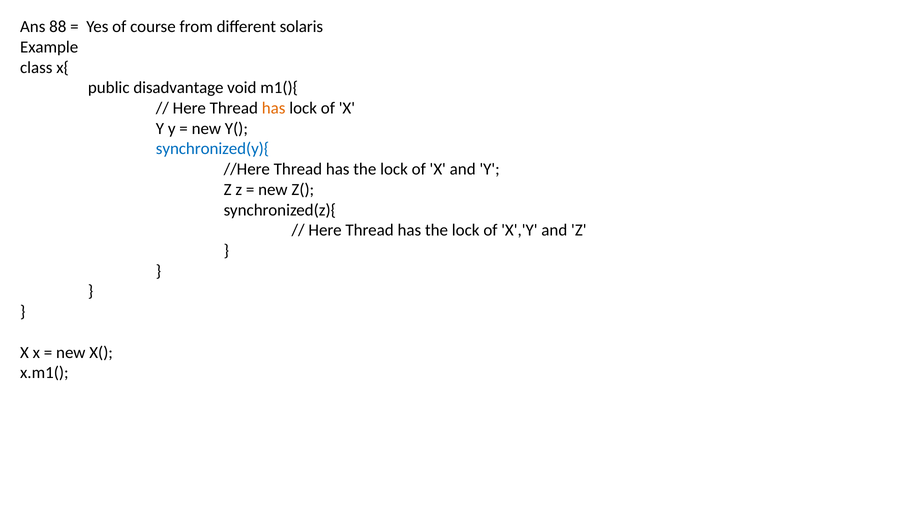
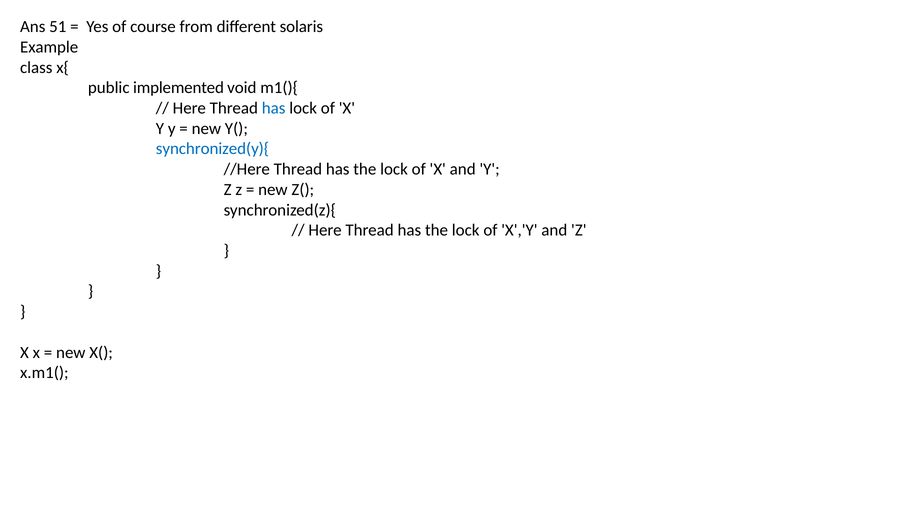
88: 88 -> 51 (58, 27)
disadvantage: disadvantage -> implemented (178, 88)
has colour: orange -> blue (274, 108)
